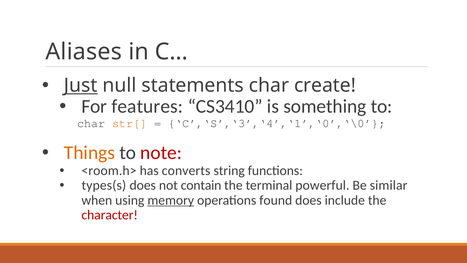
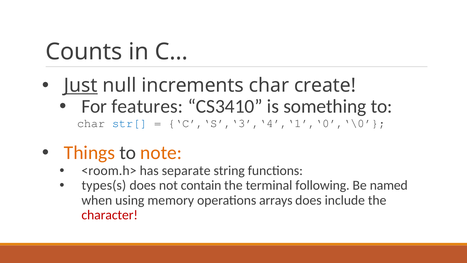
Aliases: Aliases -> Counts (84, 52)
statements: statements -> increments (193, 85)
str[ colour: orange -> blue (130, 123)
note colour: red -> orange (161, 153)
converts: converts -> separate (186, 171)
powerful: powerful -> following (322, 185)
similar: similar -> named (389, 185)
memory underline: present -> none (171, 200)
found: found -> arrays (276, 200)
